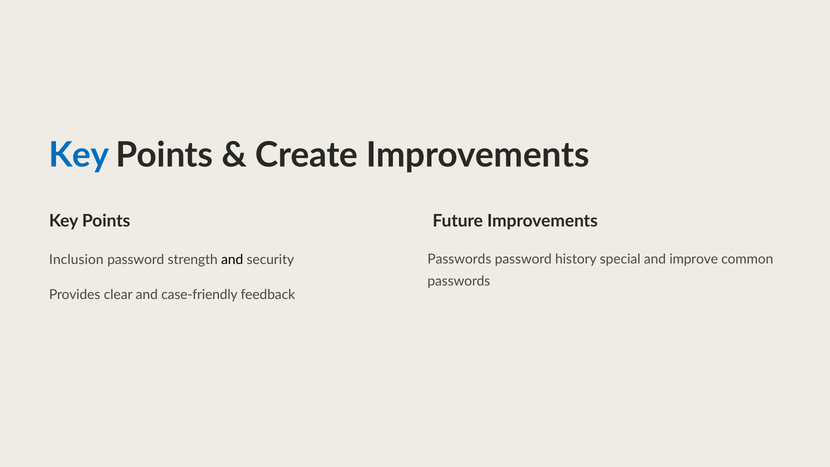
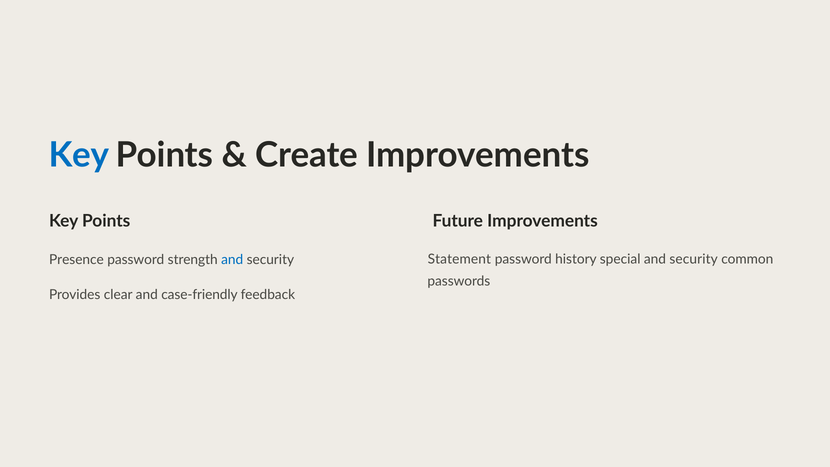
Passwords: Passwords -> Statement (459, 259)
improve: improve -> security (694, 259)
Inclusion: Inclusion -> Presence (76, 260)
and colour: black -> blue (232, 260)
